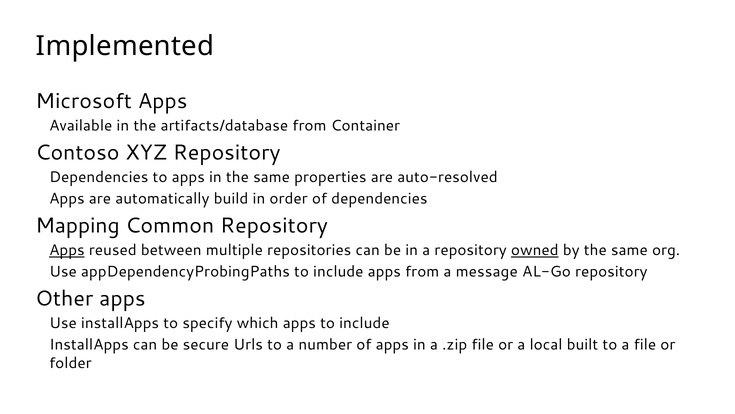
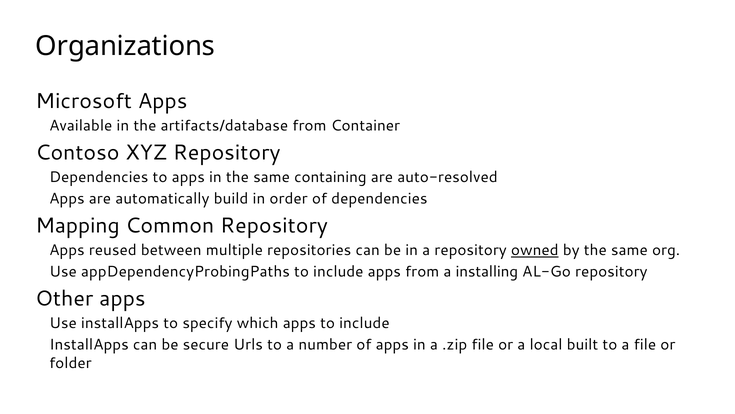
Implemented: Implemented -> Organizations (125, 46)
properties: properties -> containing (330, 177)
Apps underline: present -> none (67, 250)
message: message -> installing (487, 271)
